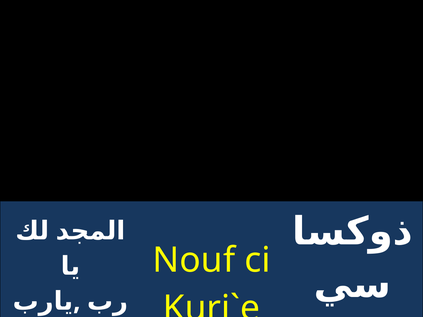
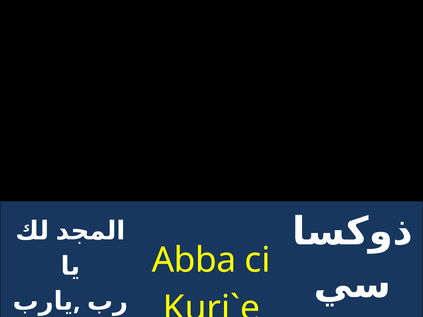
Nouf: Nouf -> Abba (194, 261)
